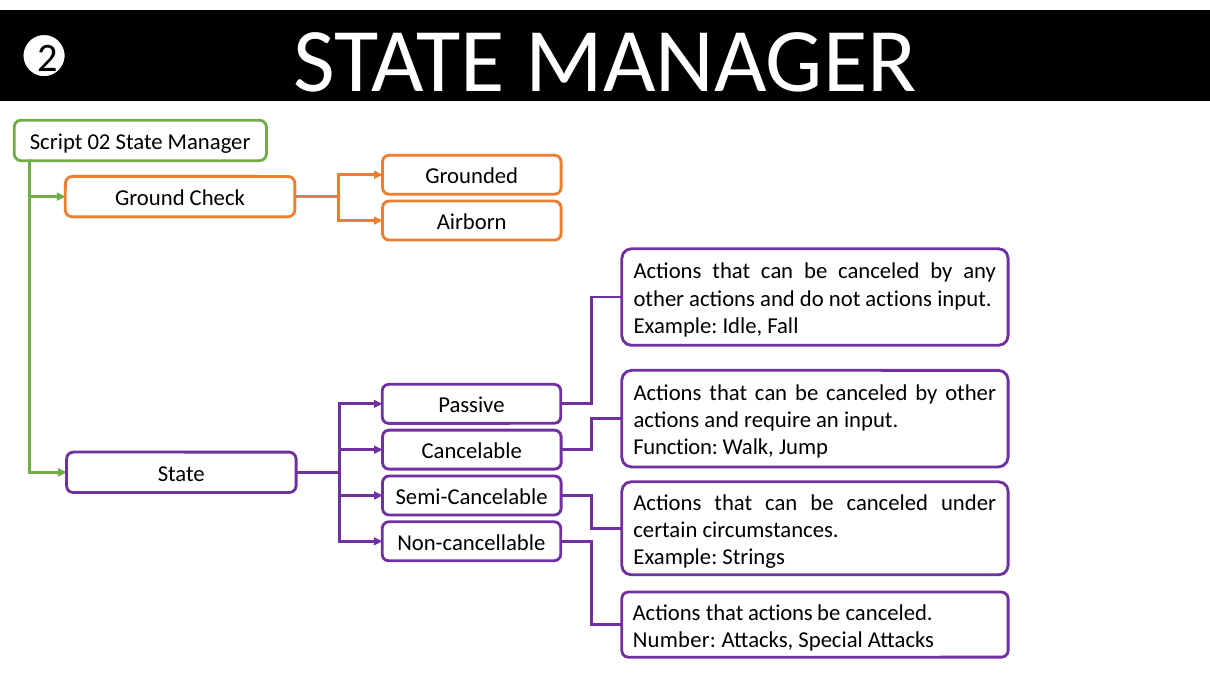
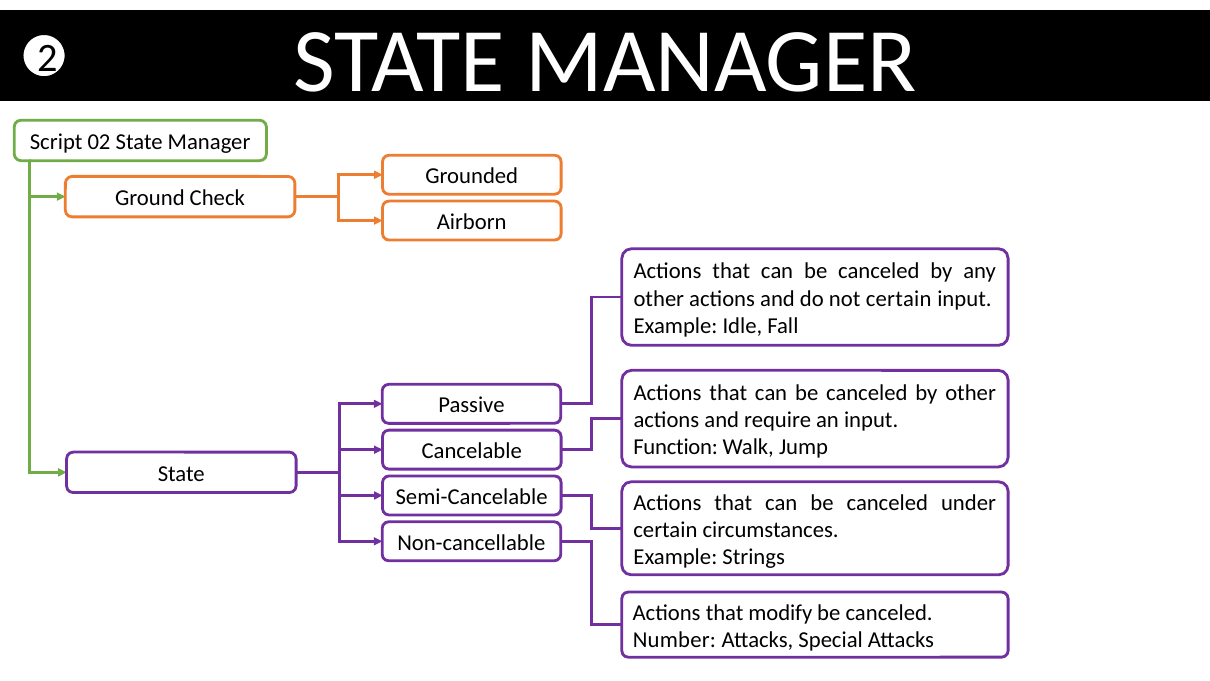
not actions: actions -> certain (899, 298)
that actions: actions -> modify (780, 612)
